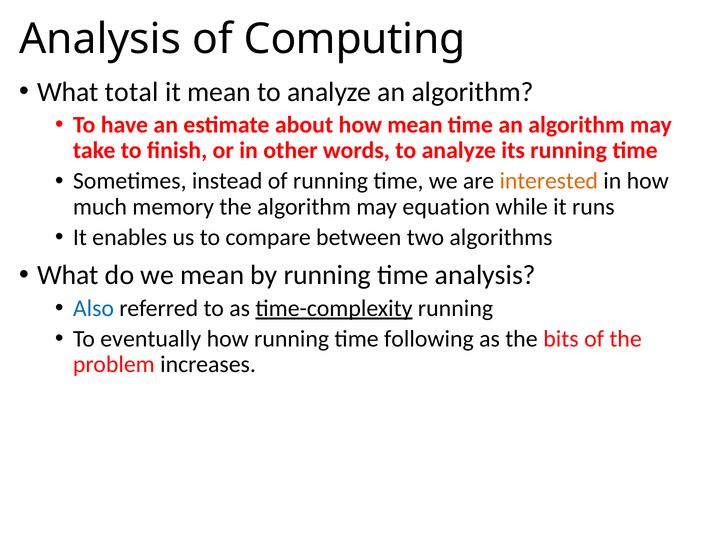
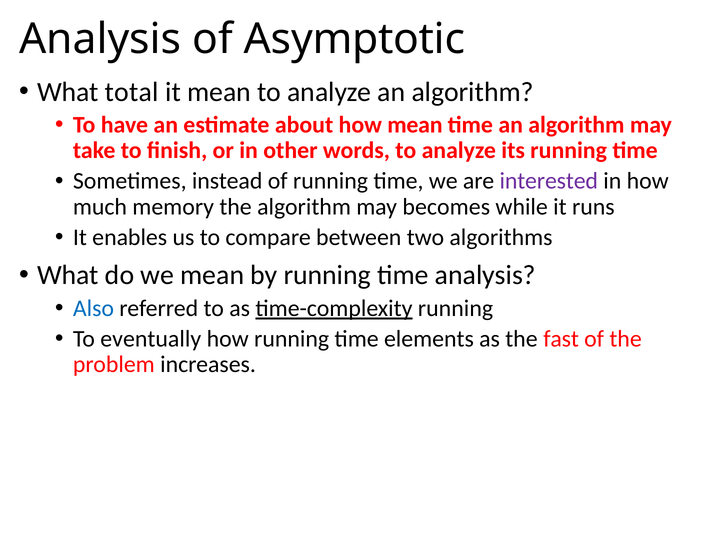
Computing: Computing -> Asymptotic (355, 39)
interested colour: orange -> purple (549, 181)
equation: equation -> becomes (446, 207)
following: following -> elements (429, 339)
bits: bits -> fast (561, 339)
